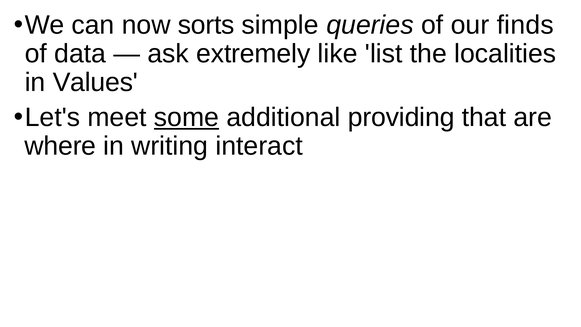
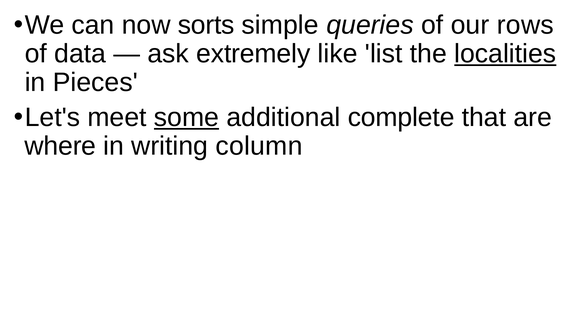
finds: finds -> rows (525, 25)
localities underline: none -> present (505, 54)
Values: Values -> Pieces (95, 82)
providing: providing -> complete (401, 117)
interact: interact -> column (259, 146)
